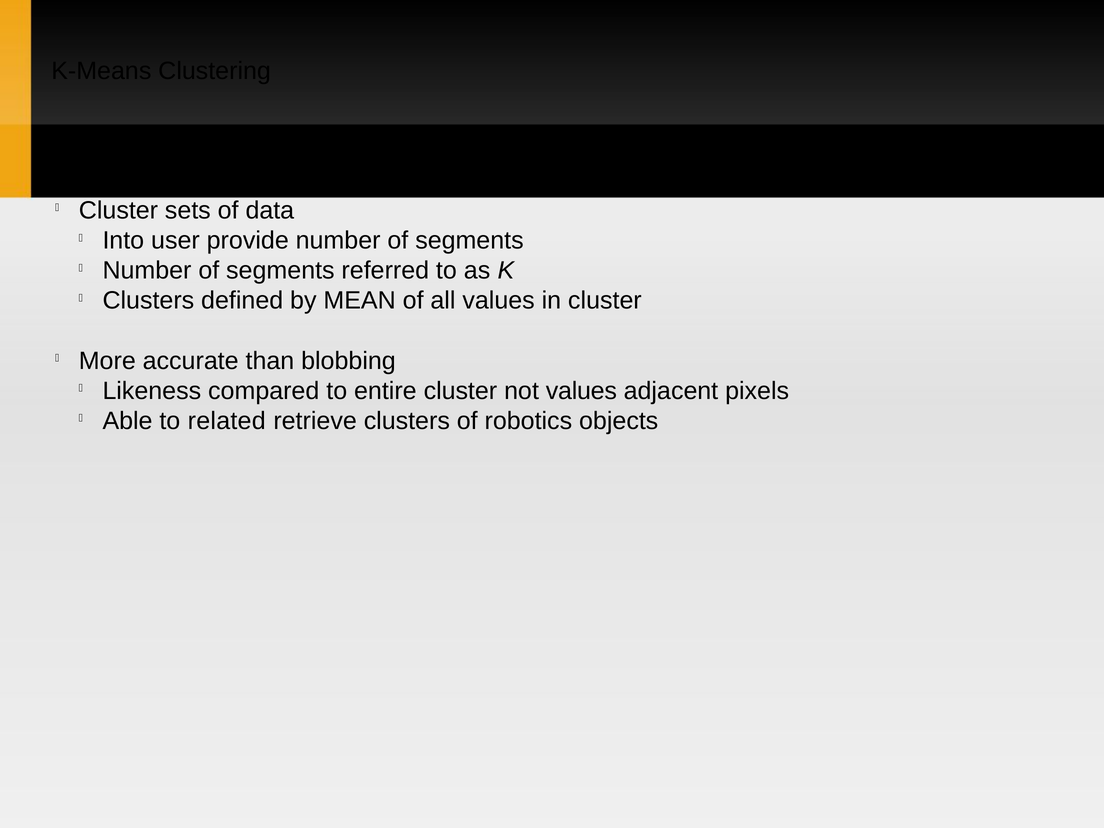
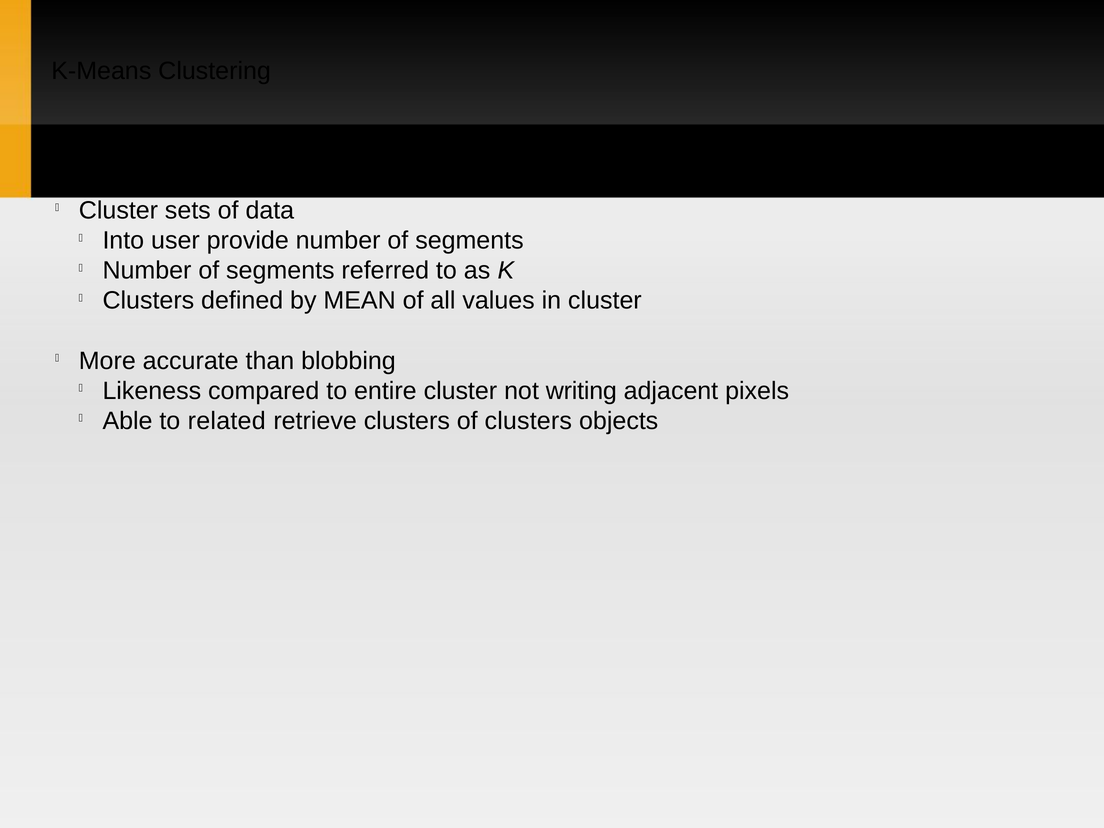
not values: values -> writing (581, 391)
of robotics: robotics -> clusters (528, 421)
